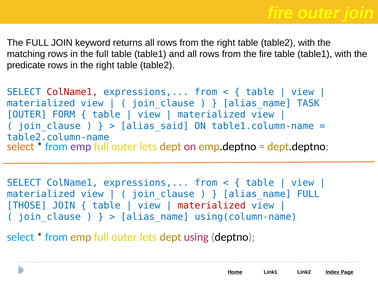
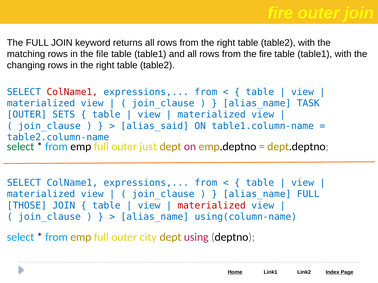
in the full: full -> file (102, 54)
predicate: predicate -> changing (26, 66)
FORM: FORM -> SETS (64, 115)
select colour: orange -> green (21, 147)
emp colour: purple -> black (81, 147)
lets: lets -> just (148, 147)
lets: lets -> city (148, 237)
